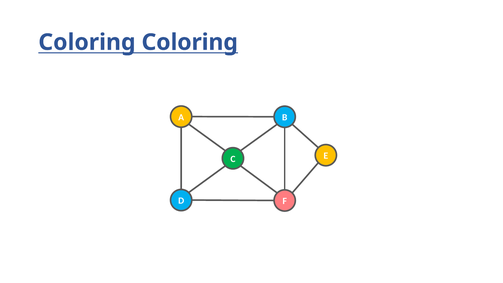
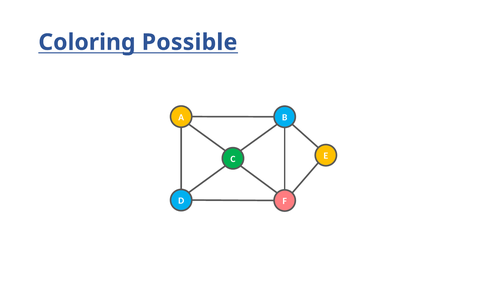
Coloring Coloring: Coloring -> Possible (190, 42)
